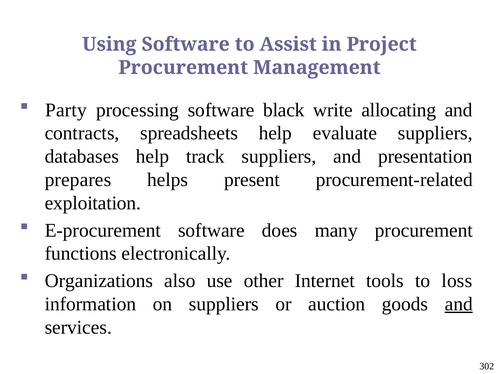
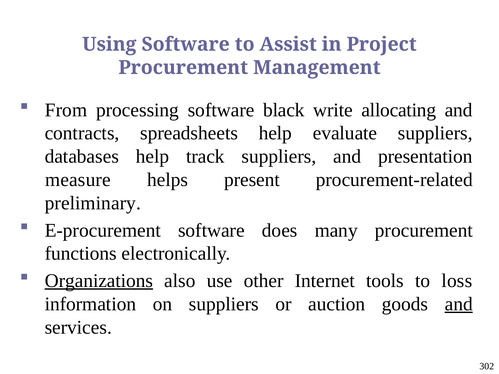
Party: Party -> From (66, 110)
prepares: prepares -> measure (78, 180)
exploitation: exploitation -> preliminary (93, 203)
Organizations underline: none -> present (99, 281)
